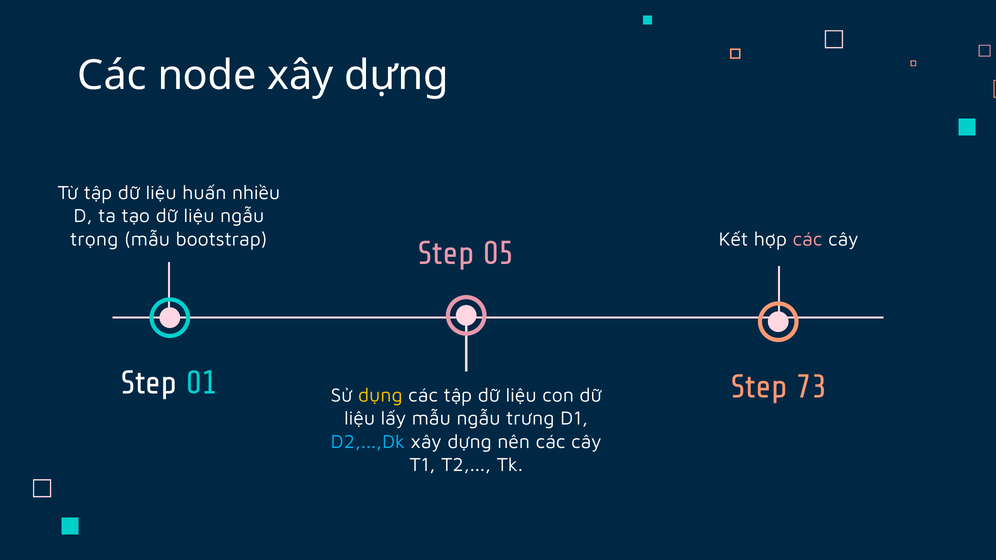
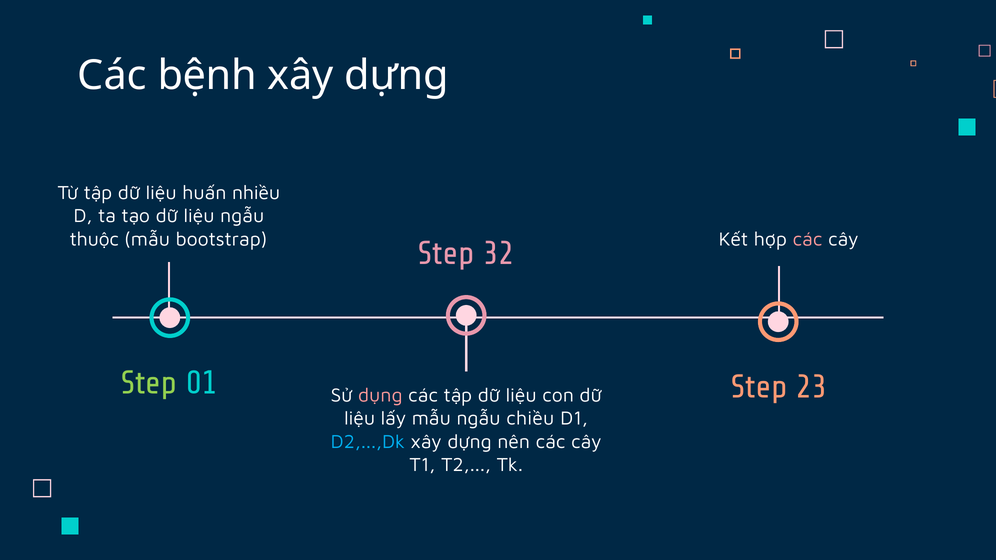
node: node -> bệnh (207, 76)
trọng: trọng -> thuộc (94, 239)
05: 05 -> 32 (499, 253)
Step colour: white -> light green (149, 383)
73: 73 -> 23 (812, 387)
dụng colour: yellow -> pink (380, 395)
trưng: trưng -> chiều (530, 419)
